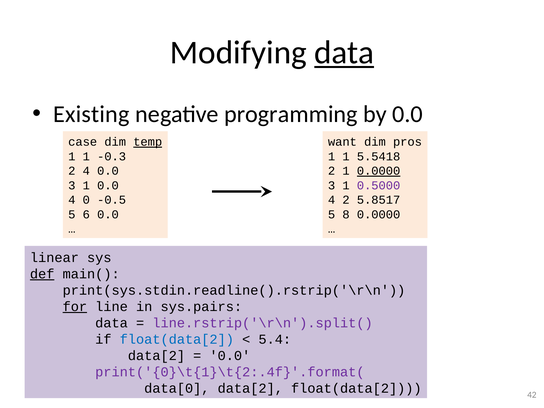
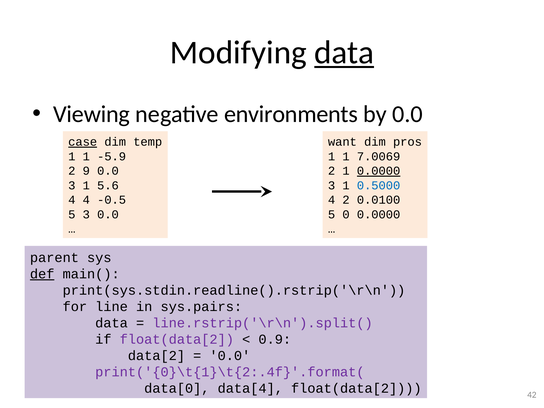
Existing: Existing -> Viewing (92, 114)
programming: programming -> environments (291, 114)
case underline: none -> present (83, 142)
temp underline: present -> none (148, 142)
-0.3: -0.3 -> -5.9 (112, 156)
5.5418: 5.5418 -> 7.0069 (379, 156)
2 4: 4 -> 9 (86, 171)
1 0.0: 0.0 -> 5.6 (108, 185)
0.5000 colour: purple -> blue (379, 185)
4 0: 0 -> 4 (86, 200)
5.8517: 5.8517 -> 0.0100 (379, 200)
5 6: 6 -> 3 (86, 214)
8: 8 -> 0 (346, 214)
linear: linear -> parent (54, 258)
for underline: present -> none (75, 307)
float(data[2 colour: blue -> purple (177, 339)
5.4: 5.4 -> 0.9 (275, 339)
data[0 data[2: data[2 -> data[4 (250, 388)
